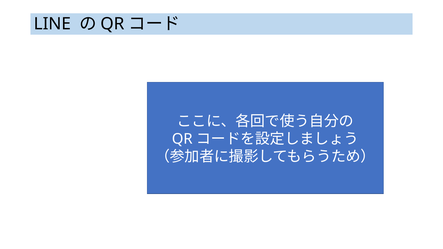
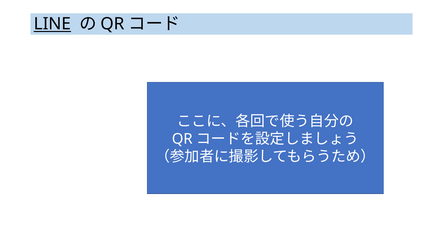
LINE underline: none -> present (52, 24)
